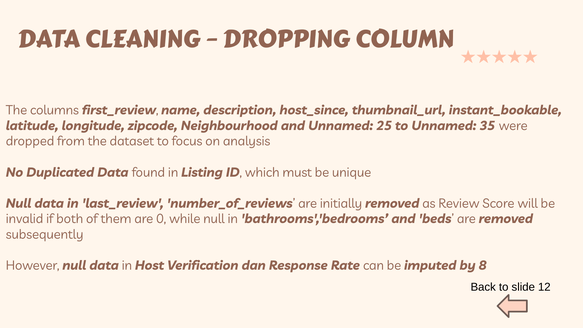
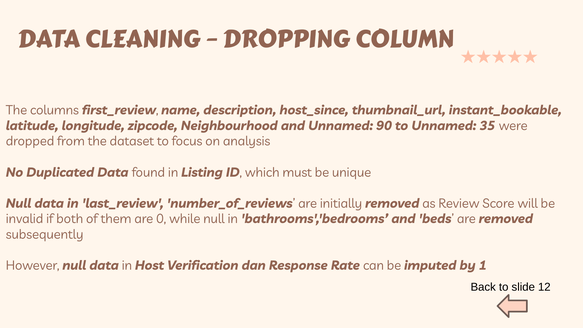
25: 25 -> 90 (384, 126)
8: 8 -> 1 (483, 266)
